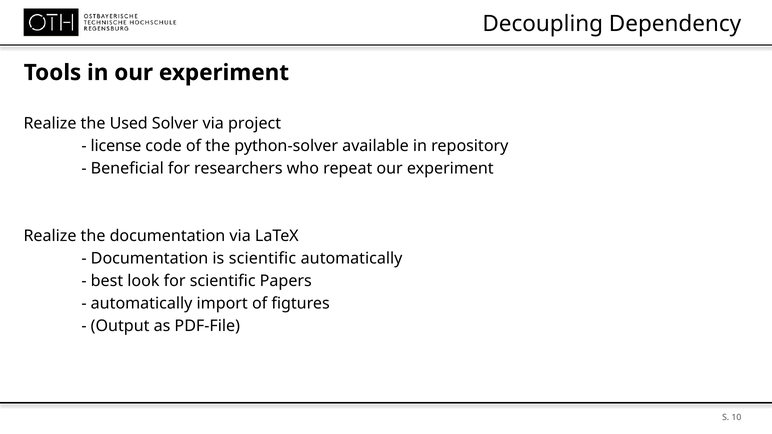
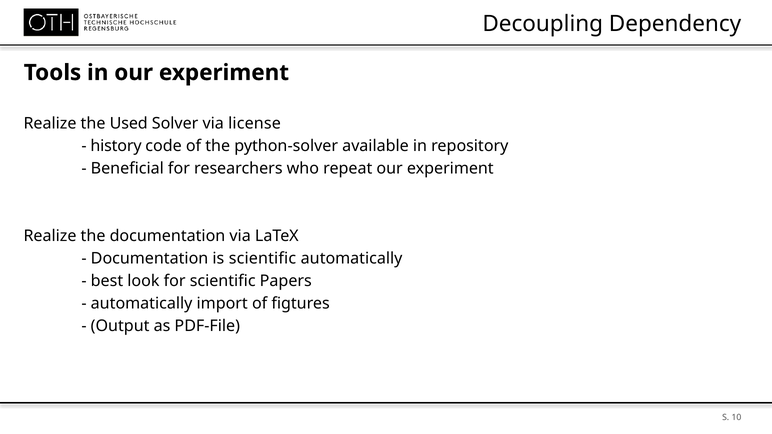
project: project -> license (255, 124)
license: license -> history (116, 146)
